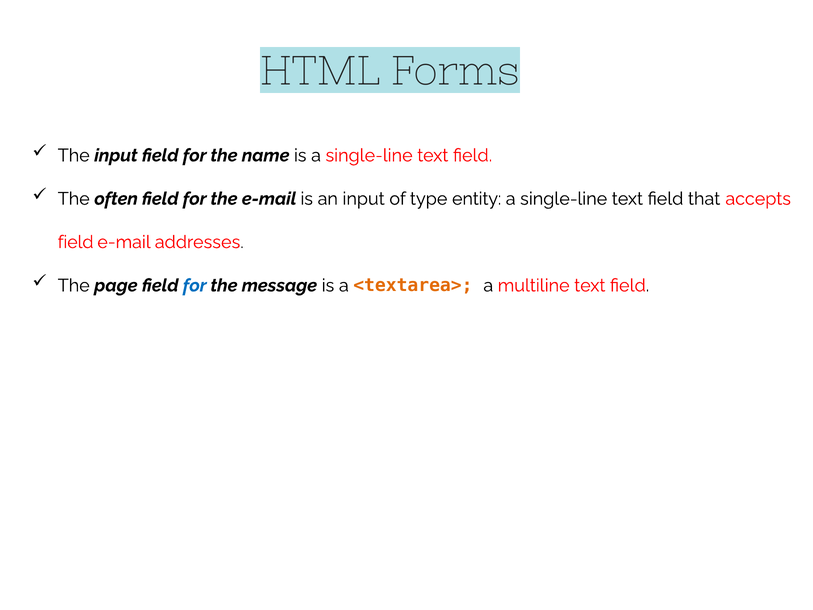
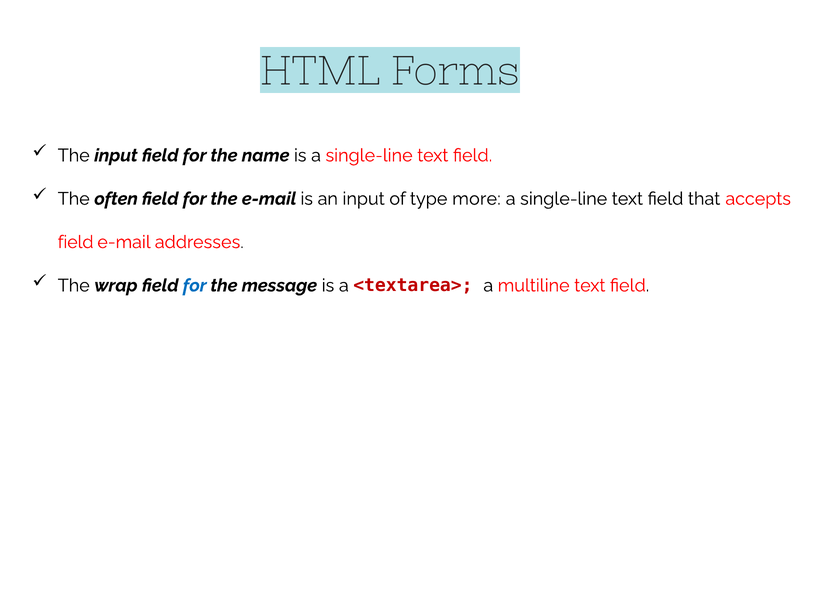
entity: entity -> more (476, 199)
page: page -> wrap (116, 285)
<textarea> colour: orange -> red (413, 285)
